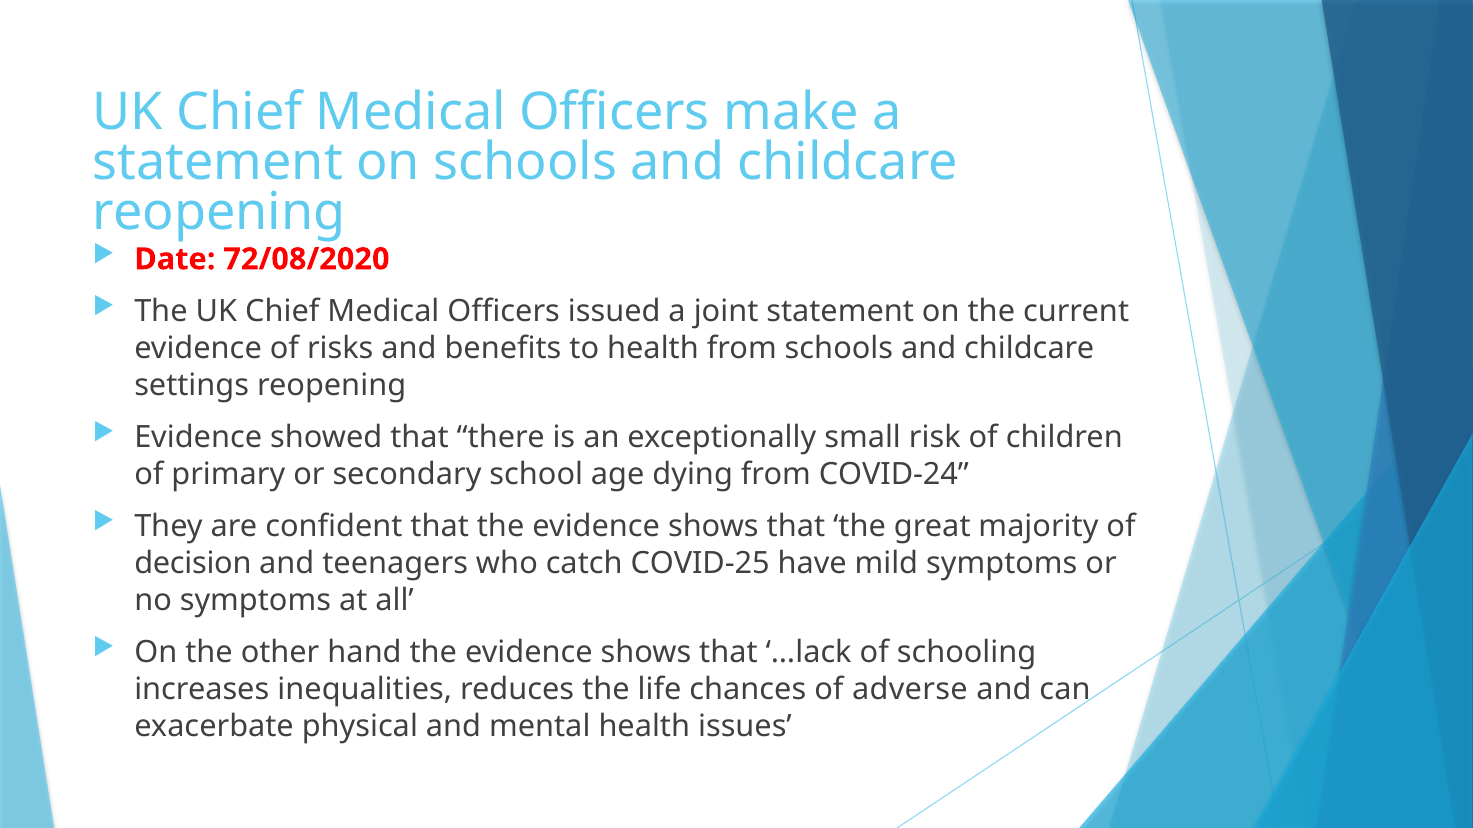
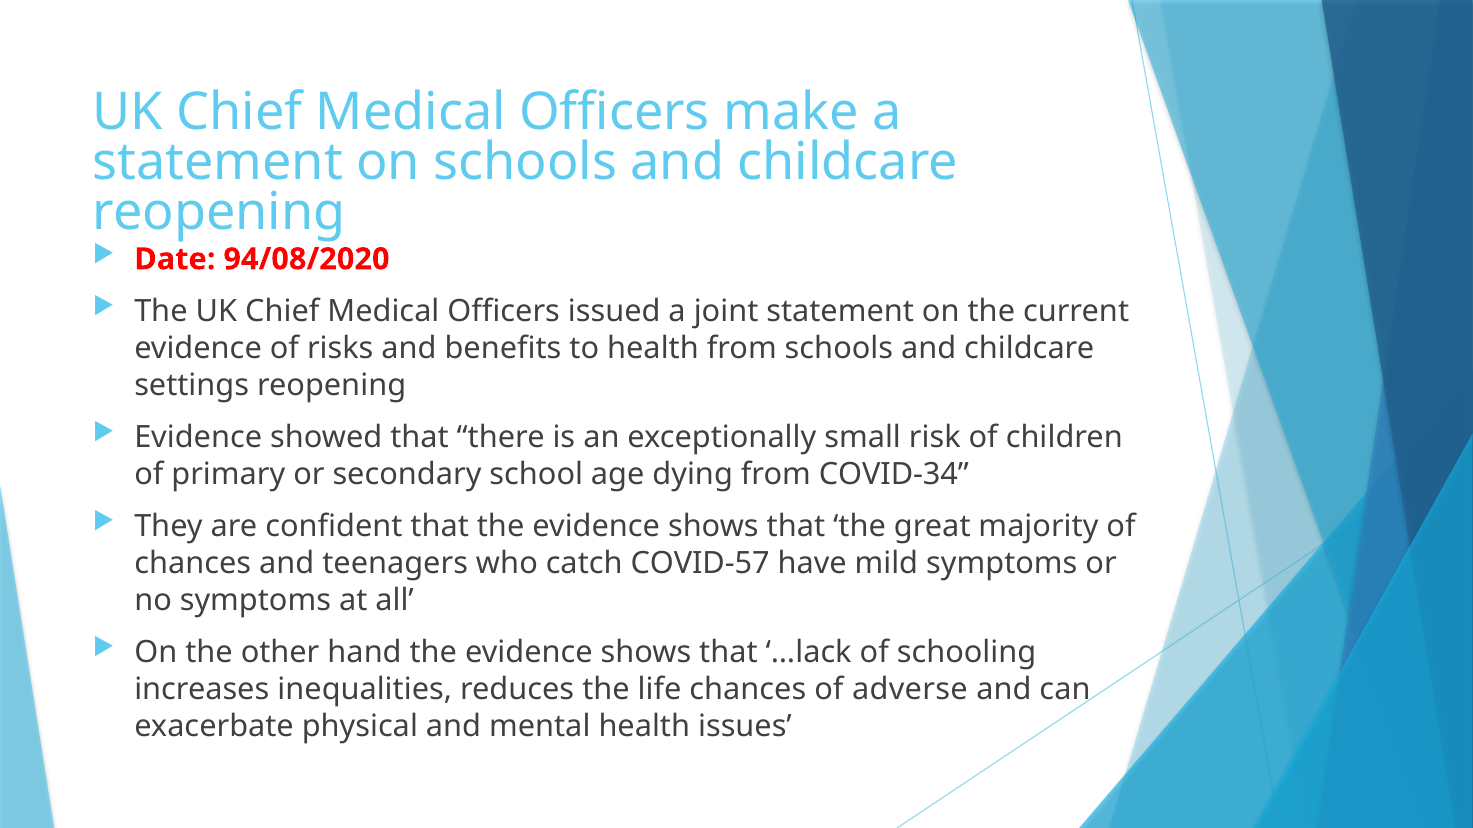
72/08/2020: 72/08/2020 -> 94/08/2020 (306, 259)
COVID-24: COVID-24 -> COVID-34 (894, 474)
decision: decision -> chances (193, 564)
COVID-25: COVID-25 -> COVID-57 (700, 564)
